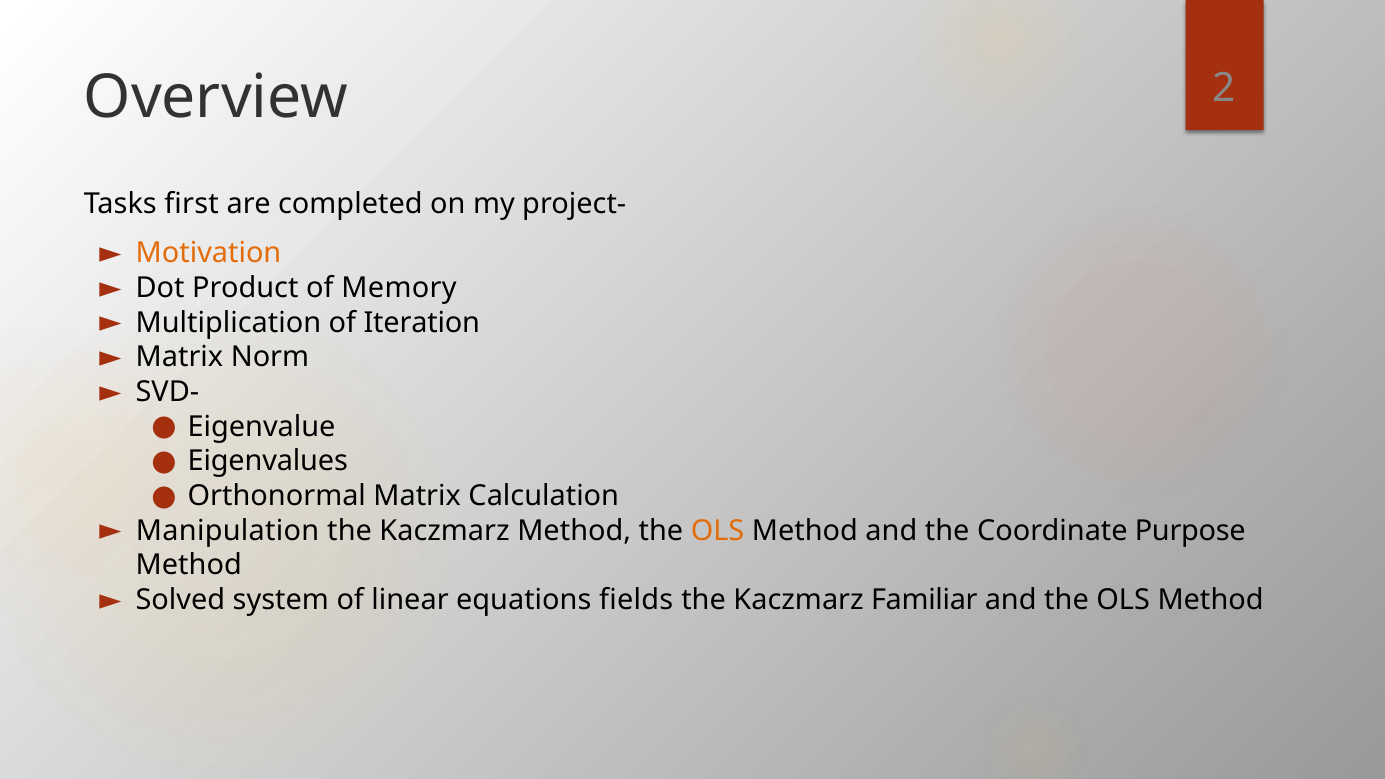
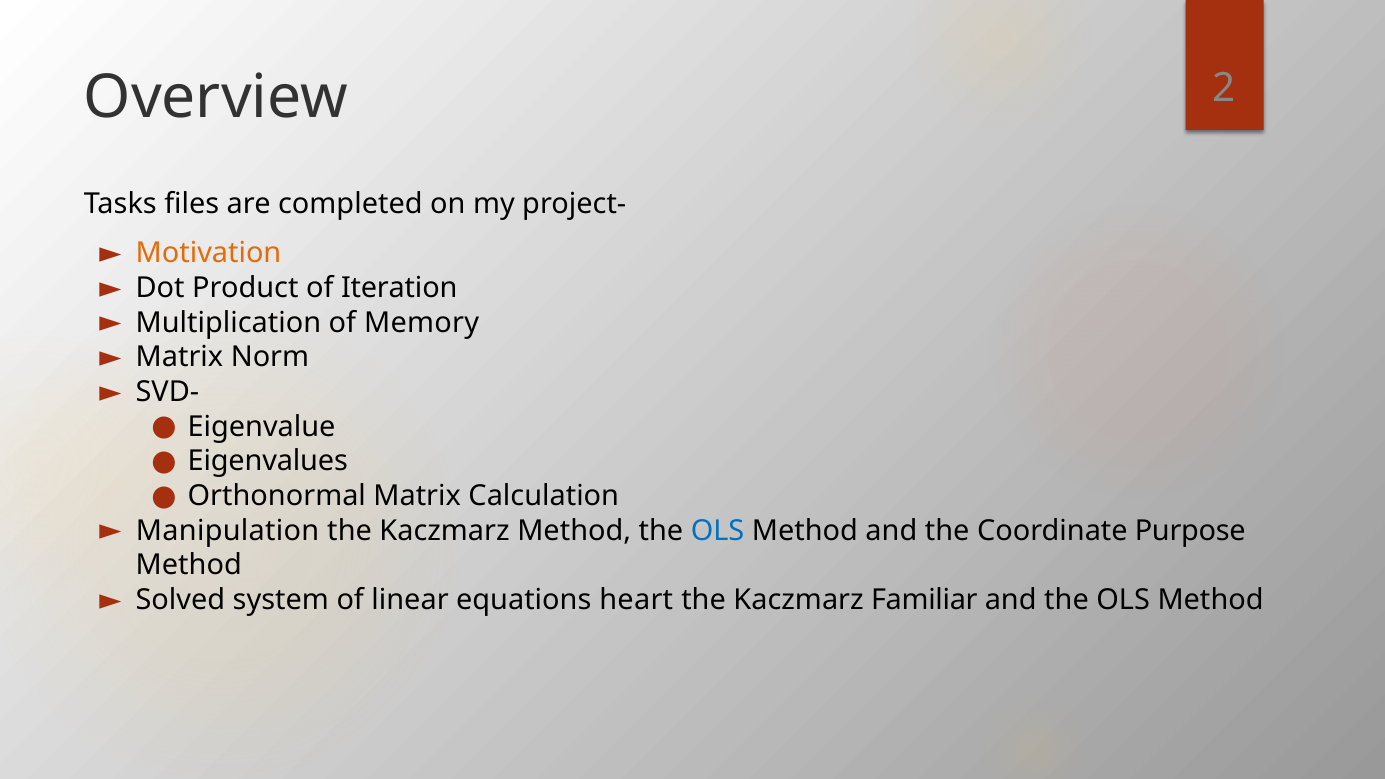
first: first -> files (192, 204)
Memory: Memory -> Iteration (399, 288)
Iteration: Iteration -> Memory (422, 323)
OLS colour: orange -> blue (718, 531)
fields: fields -> heart (636, 600)
